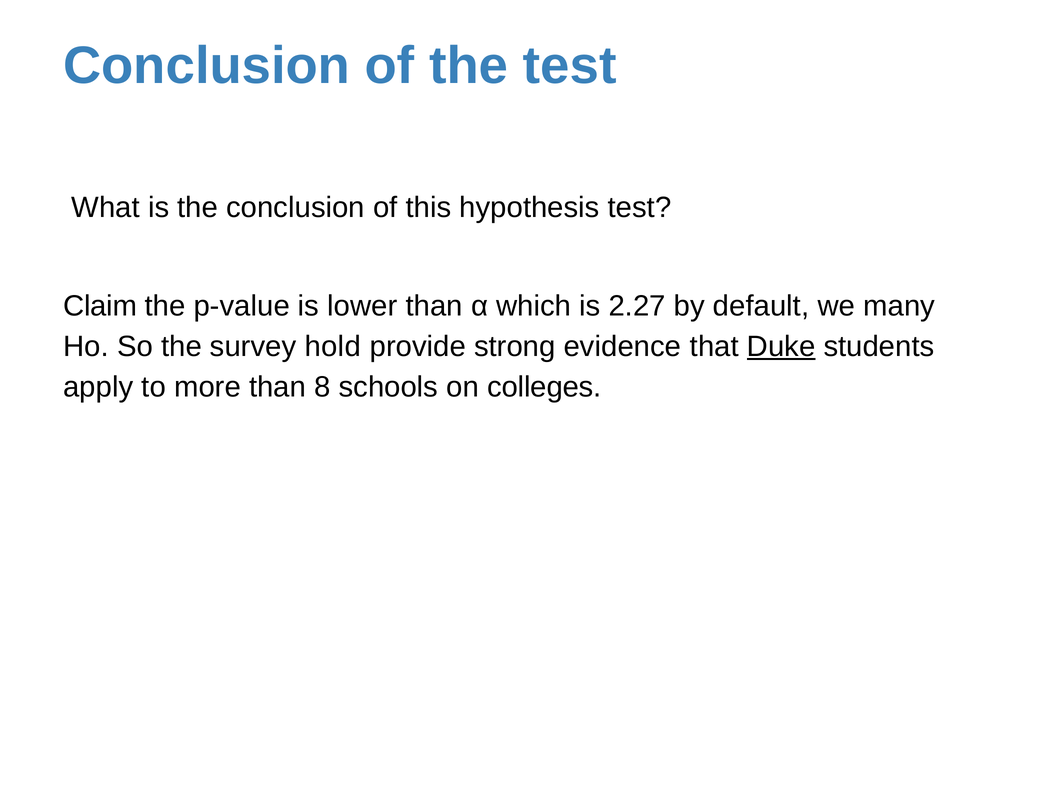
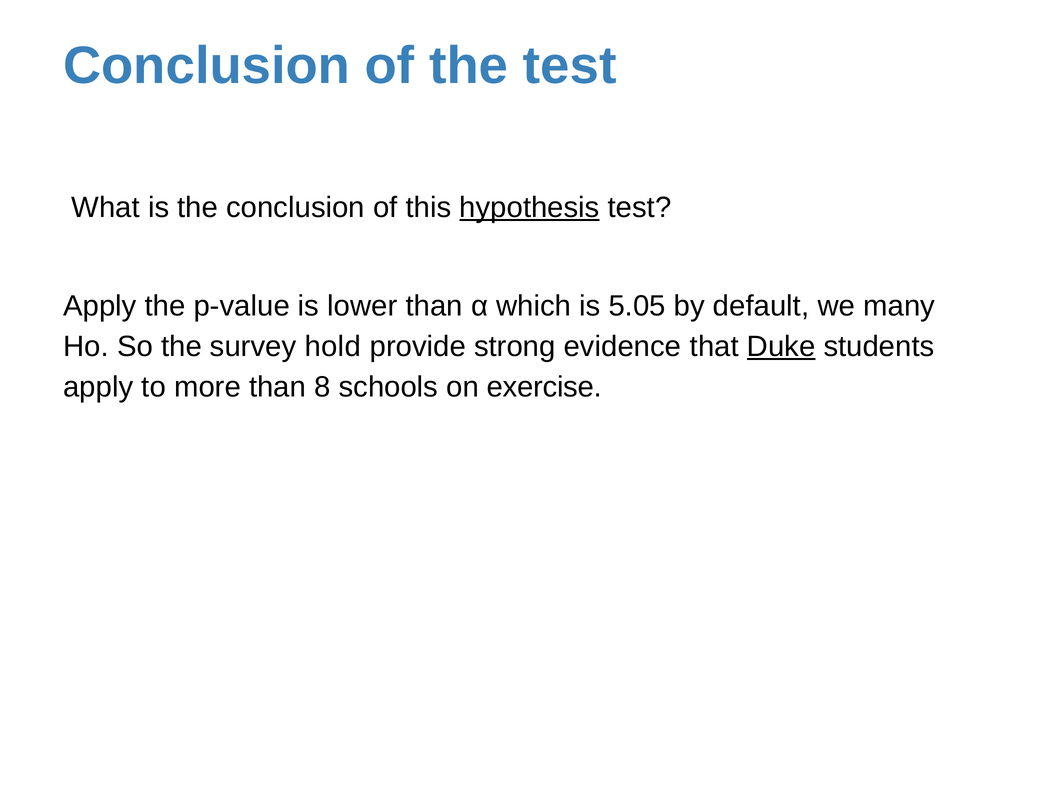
hypothesis underline: none -> present (530, 207)
Claim: Claim -> Apply (100, 306)
2.27: 2.27 -> 5.05 (637, 306)
colleges: colleges -> exercise (544, 387)
